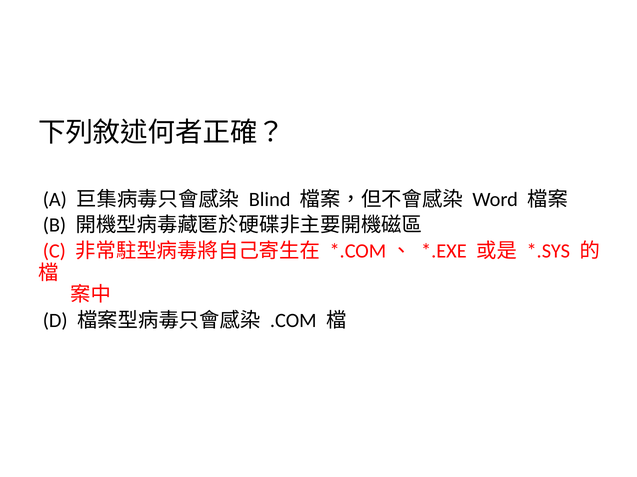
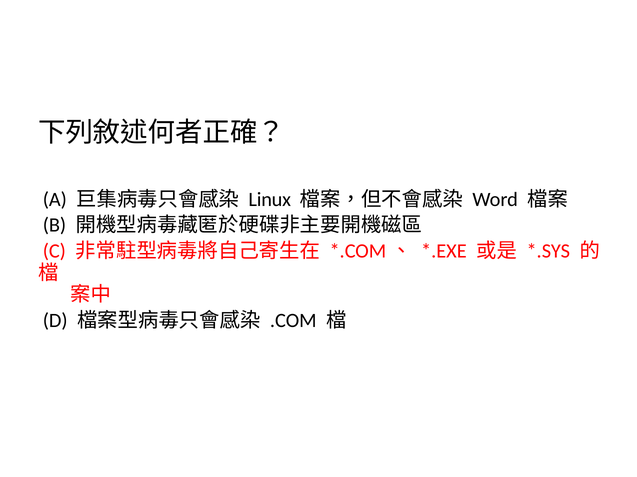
Blind: Blind -> Linux (270, 200)
